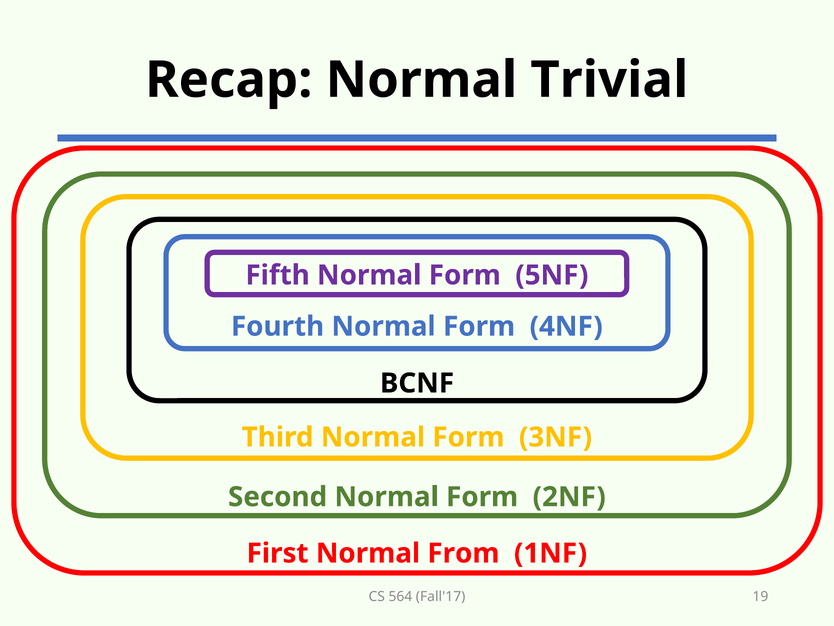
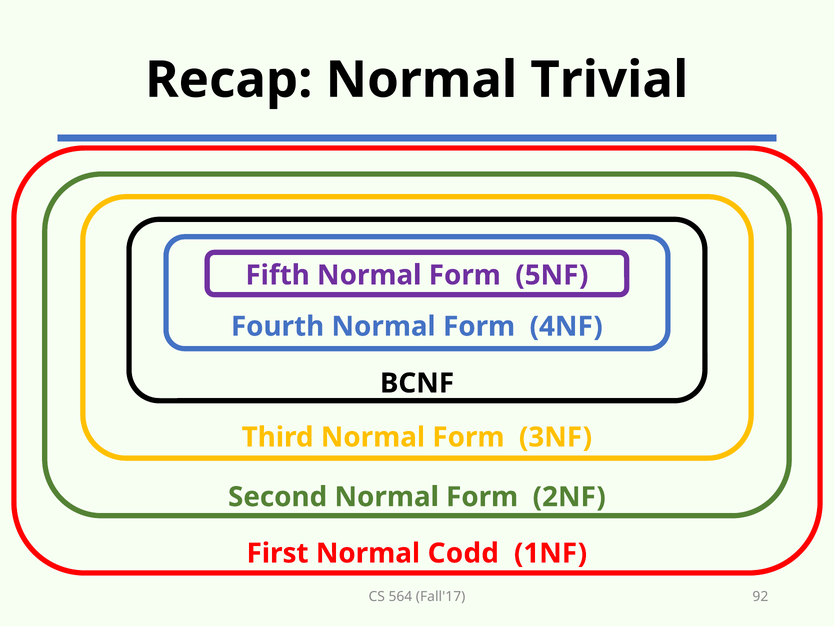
From: From -> Codd (463, 553)
19: 19 -> 92 (760, 596)
